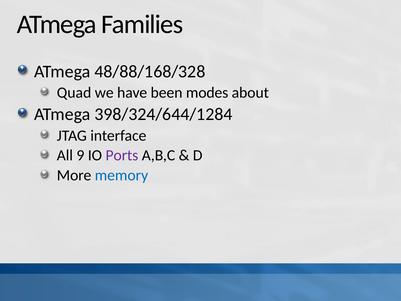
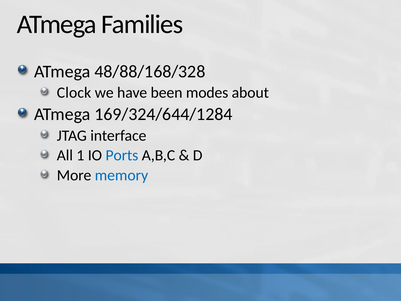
Quad: Quad -> Clock (74, 93)
398/324/644/1284: 398/324/644/1284 -> 169/324/644/1284 (163, 114)
9: 9 -> 1 (80, 155)
Ports colour: purple -> blue (122, 155)
